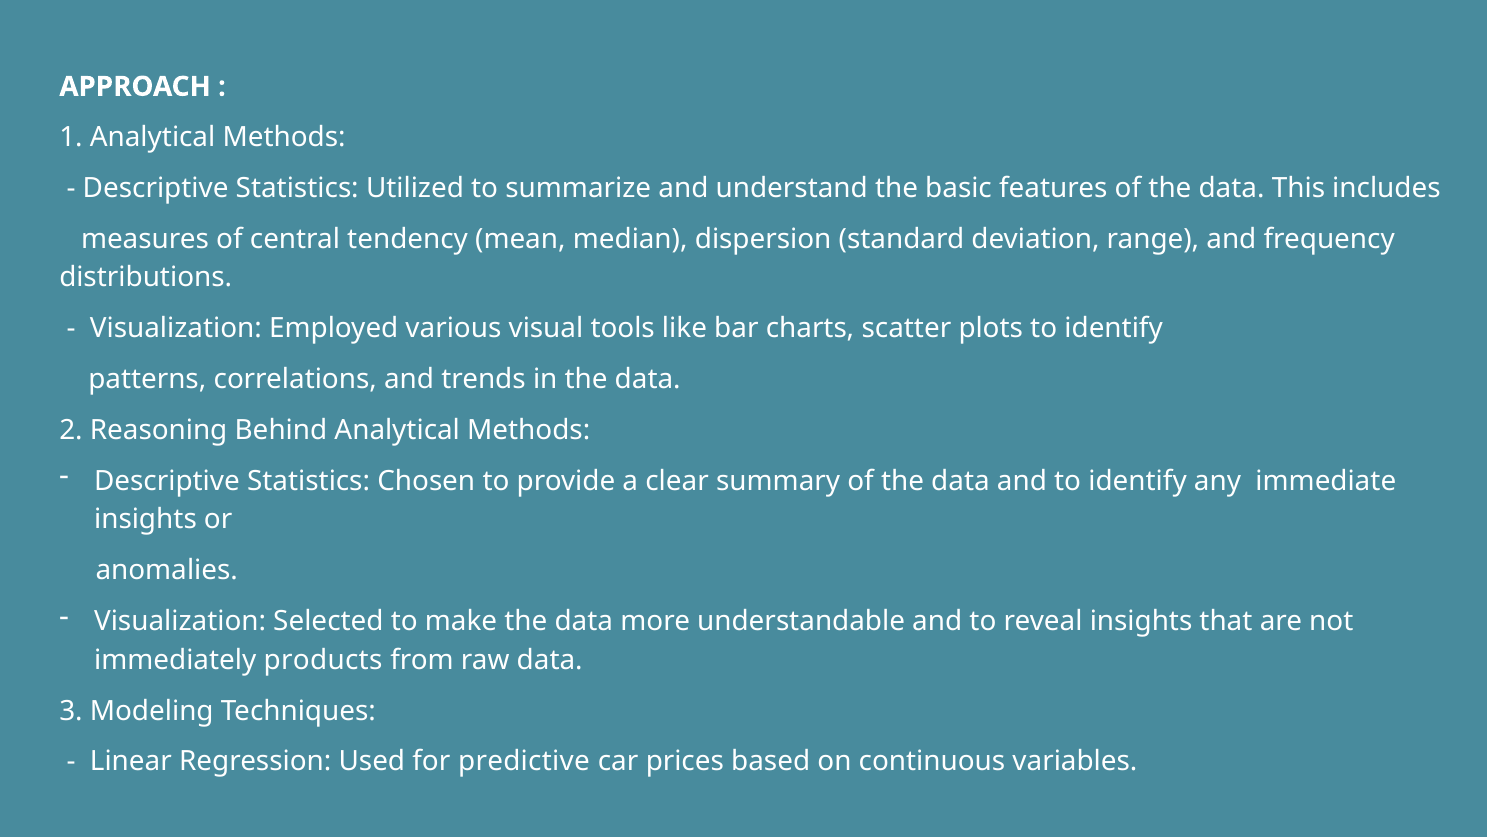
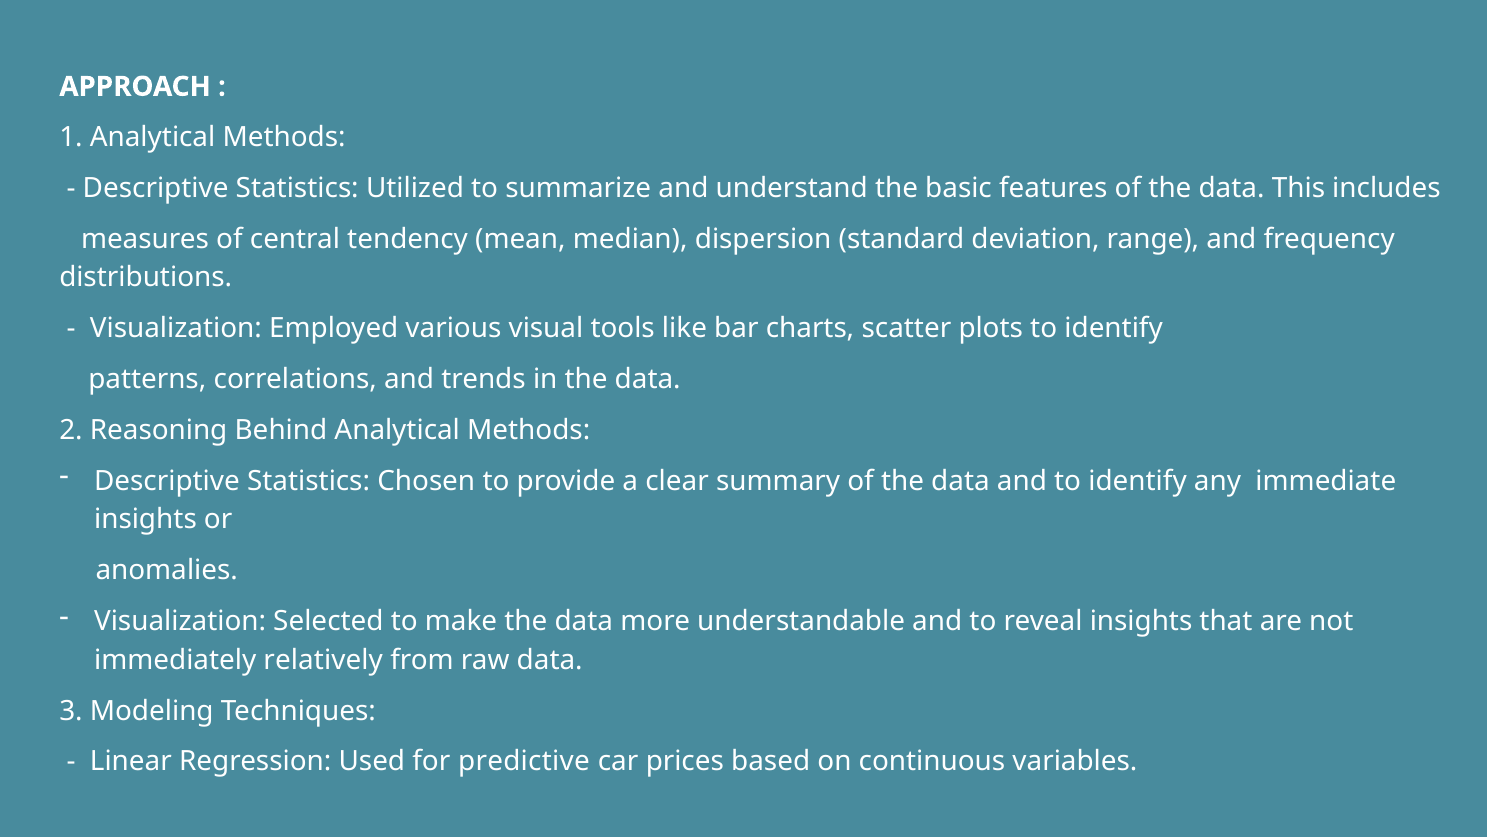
products: products -> relatively (323, 660)
